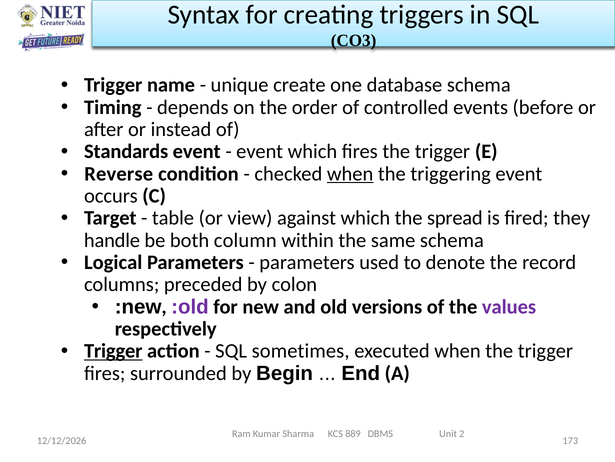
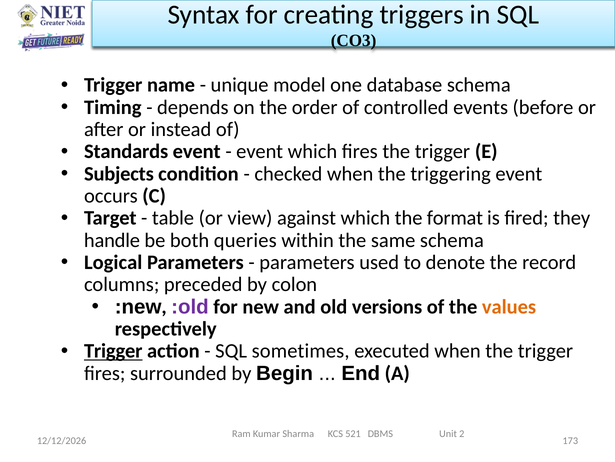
create: create -> model (299, 85)
Reverse: Reverse -> Subjects (119, 173)
when underline: present -> none (350, 173)
spread: spread -> format (455, 218)
column: column -> queries (245, 240)
values colour: purple -> orange (509, 306)
889: 889 -> 521 (353, 433)
